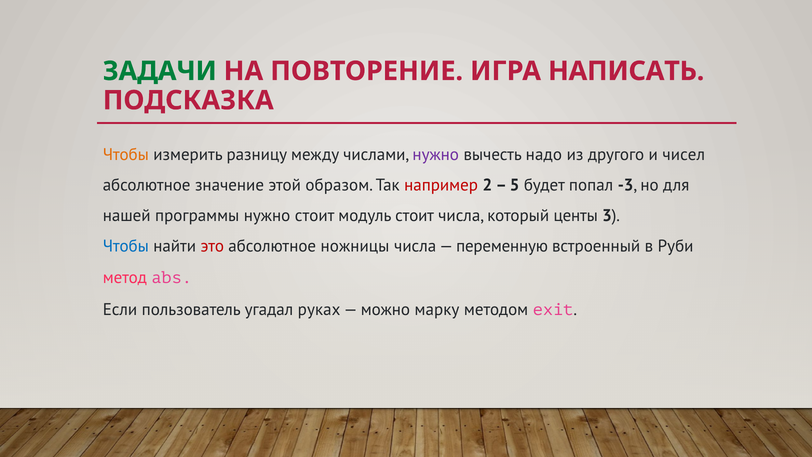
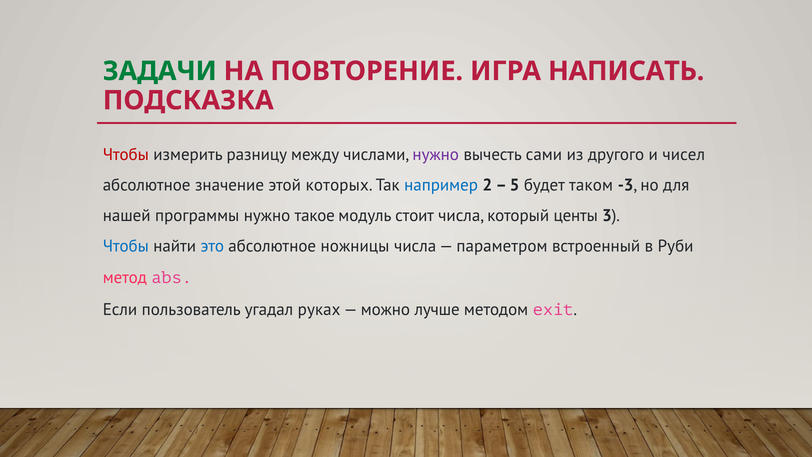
Чтобы colour: orange -> red (126, 155)
надо: надо -> сами (544, 155)
образом: образом -> которых (339, 185)
например colour: red -> blue (441, 185)
попал: попал -> таком (591, 185)
нужно стоит: стоит -> такое (315, 216)
это colour: red -> blue (212, 246)
переменную: переменную -> параметром (502, 246)
марку: марку -> лучше (437, 309)
